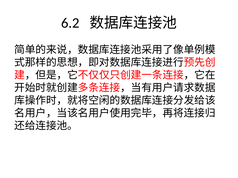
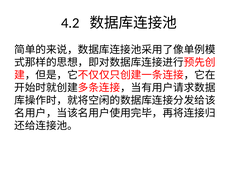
6.2: 6.2 -> 4.2 (70, 23)
